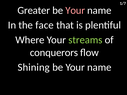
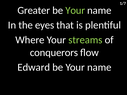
Your colour: pink -> light green (75, 10)
face: face -> eyes (45, 25)
Shining: Shining -> Edward (34, 67)
